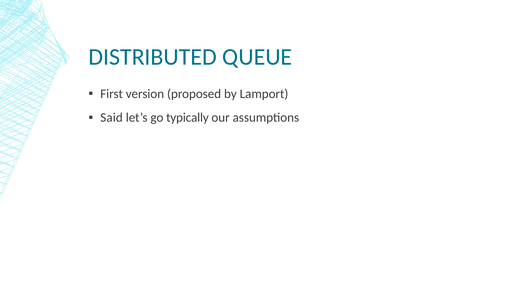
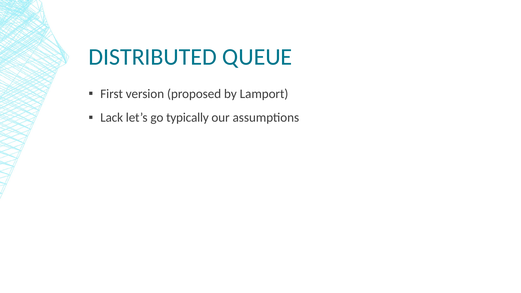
Said: Said -> Lack (112, 118)
